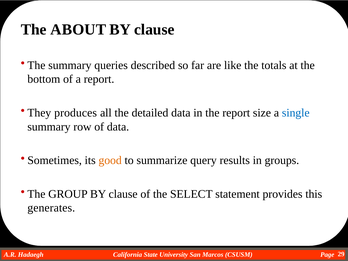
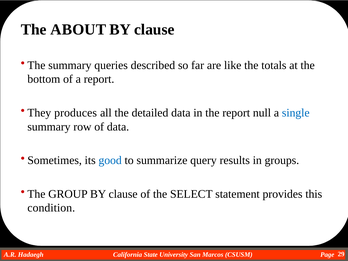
size: size -> null (262, 113)
good colour: orange -> blue (110, 160)
generates: generates -> condition (51, 208)
